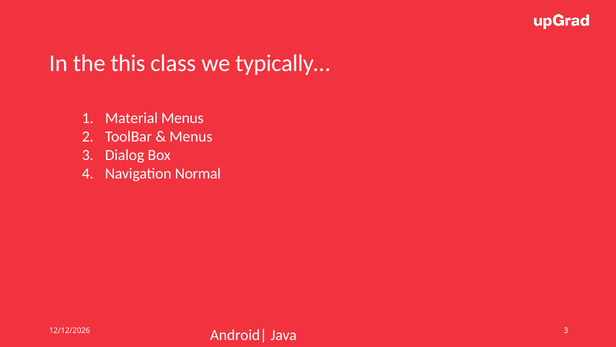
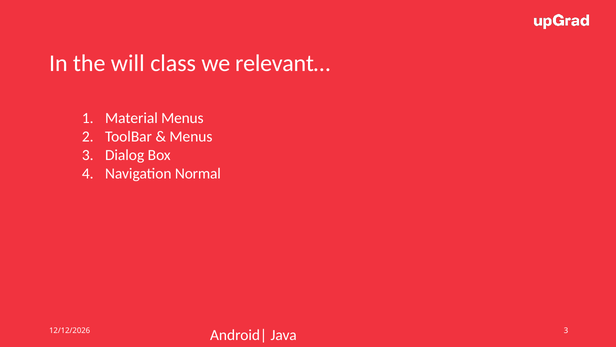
this: this -> will (128, 63)
typically…: typically… -> relevant… (283, 63)
